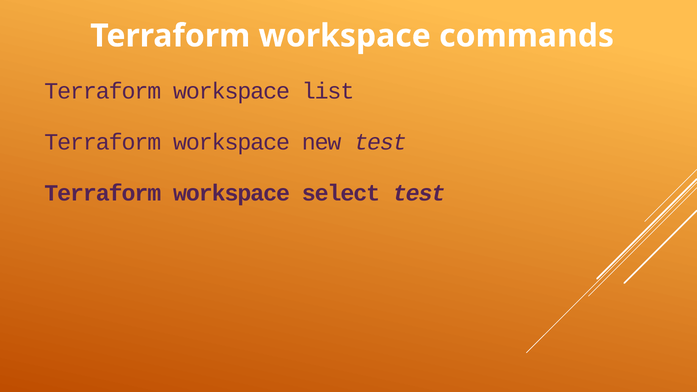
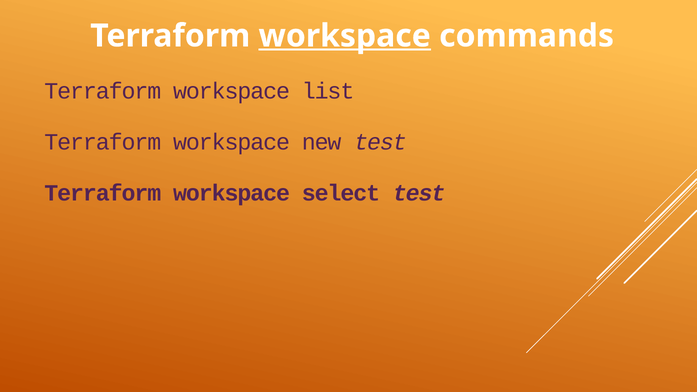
workspace underline: none -> present (345, 36)
